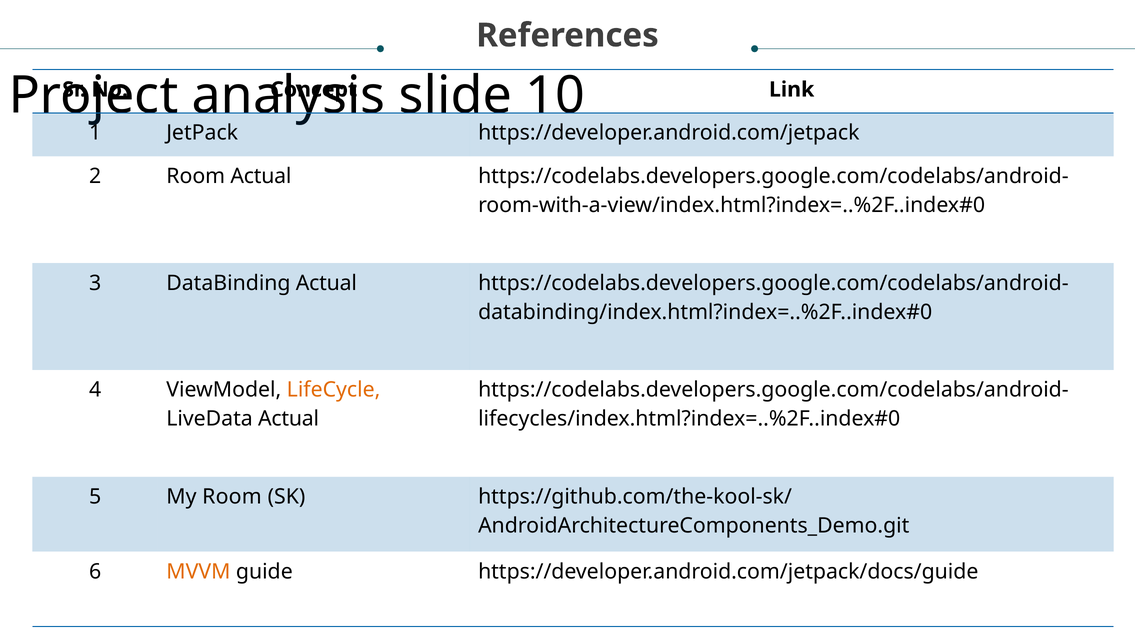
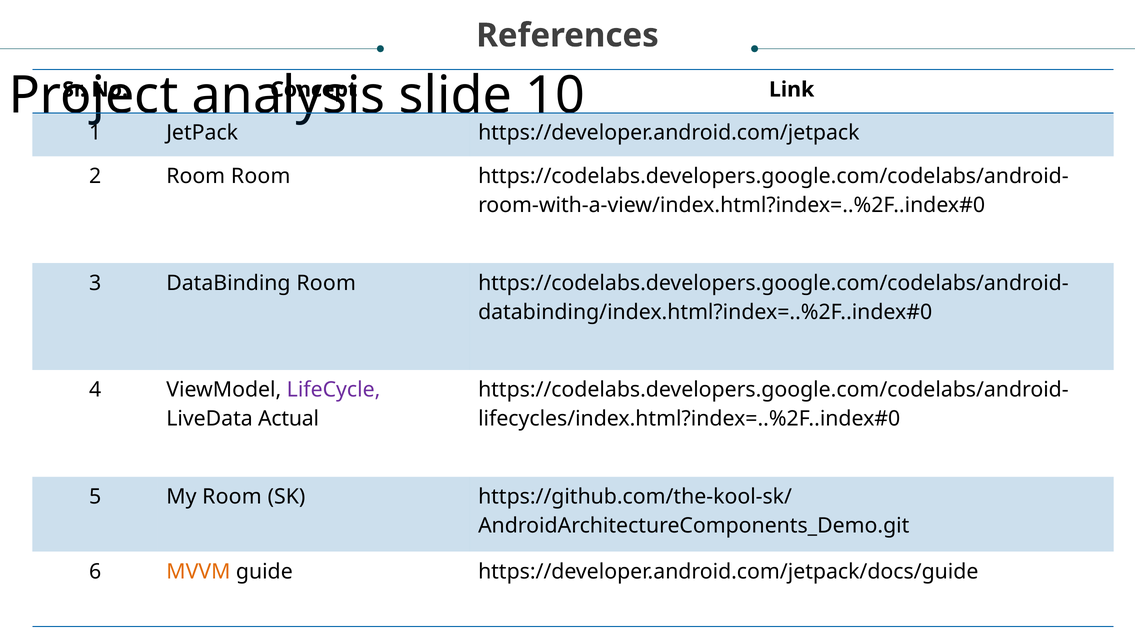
Room Actual: Actual -> Room (261, 176)
DataBinding Actual: Actual -> Room (326, 283)
LifeCycle colour: orange -> purple (334, 390)
